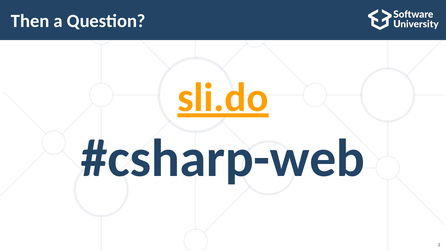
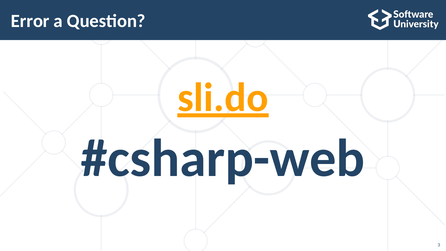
Then: Then -> Error (30, 21)
